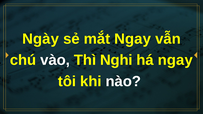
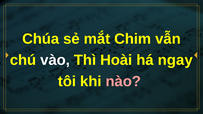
Ngày: Ngày -> Chúa (41, 39)
mắt Ngay: Ngay -> Chim (133, 39)
Nghi: Nghi -> Hoài (116, 60)
nào colour: white -> pink (123, 81)
